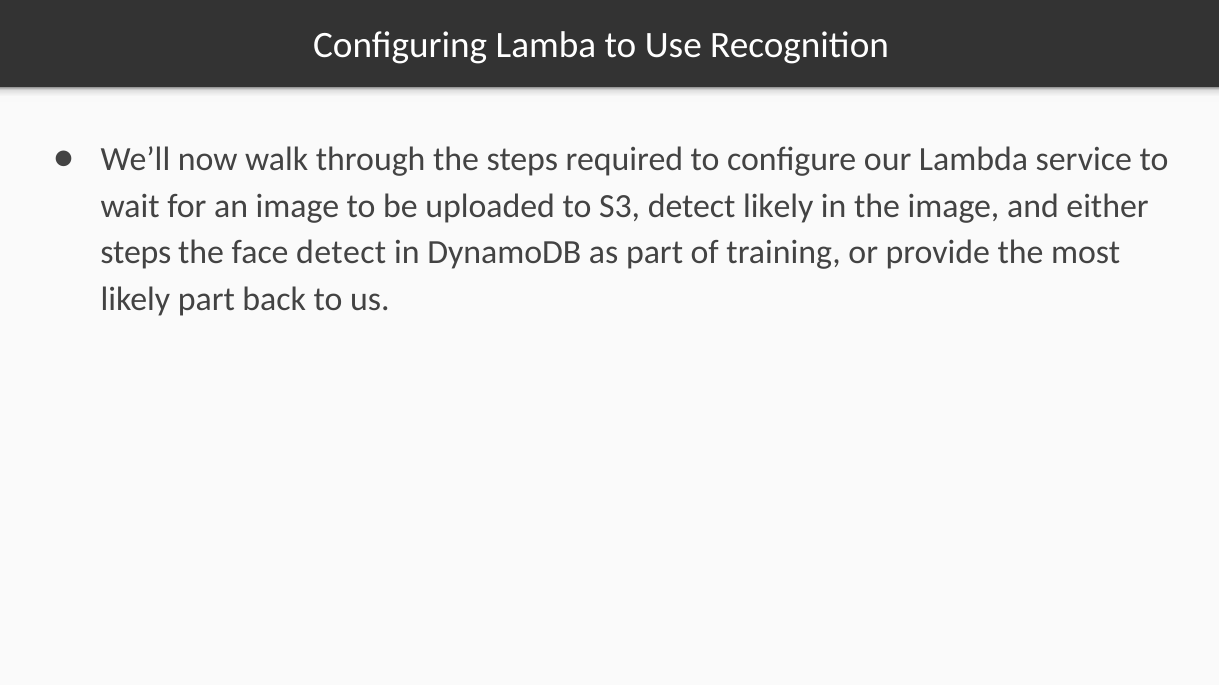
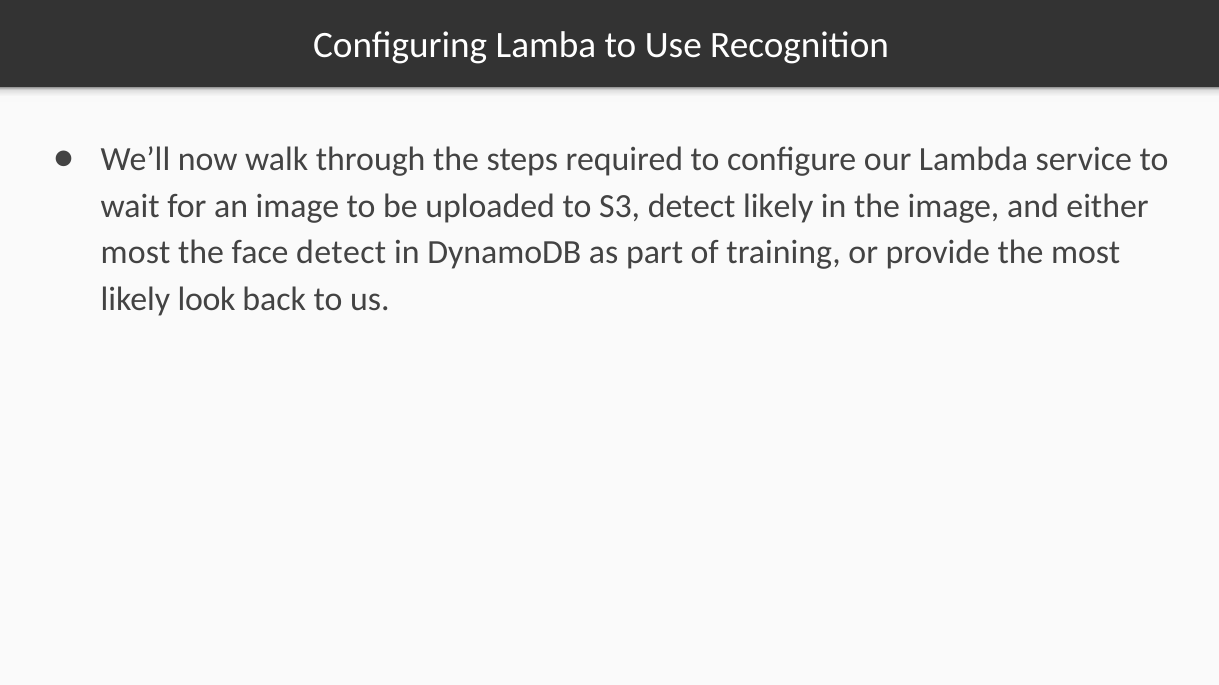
steps: steps -> most (136, 253)
likely part: part -> look (207, 299)
